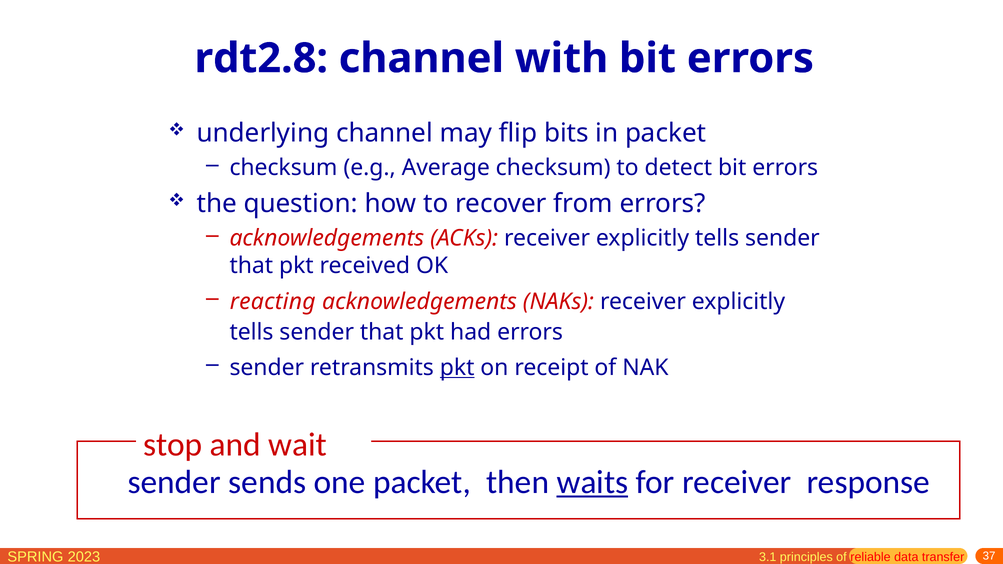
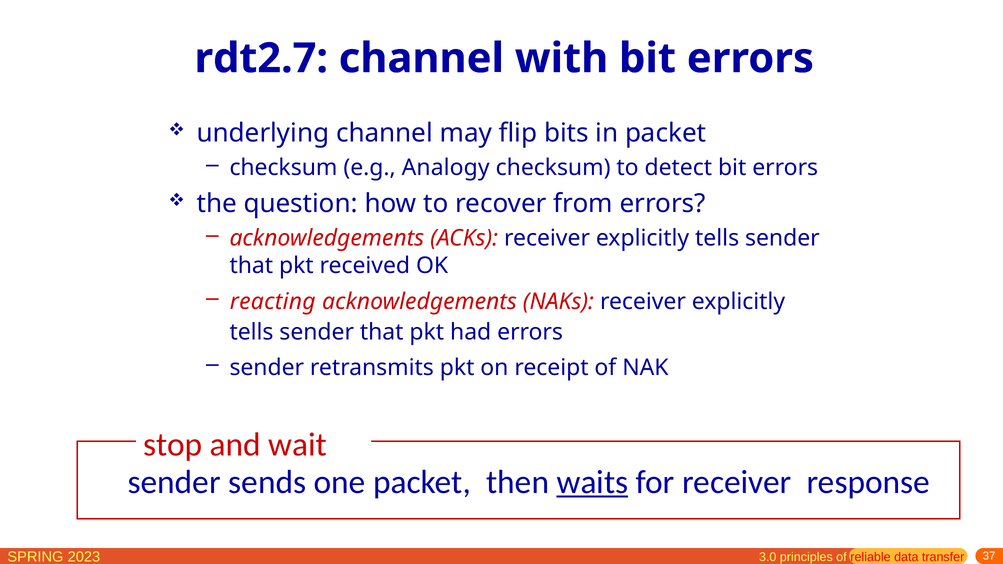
rdt2.8: rdt2.8 -> rdt2.7 (261, 58)
Average: Average -> Analogy (446, 168)
pkt underline: present -> none (457, 368)
3.1: 3.1 -> 3.0 (768, 557)
